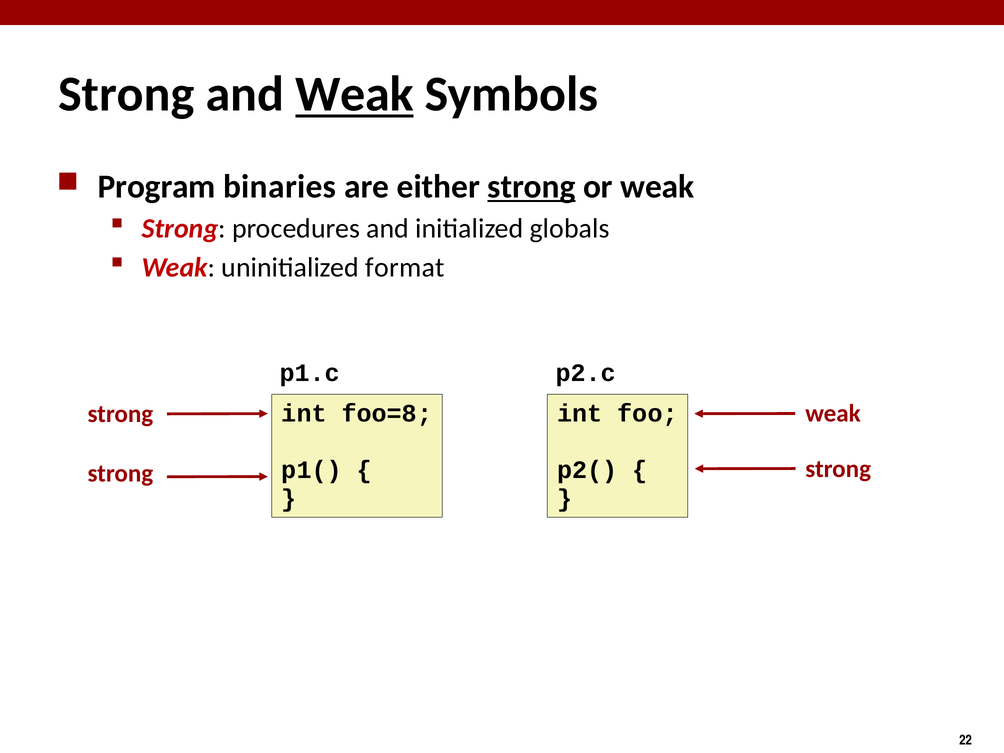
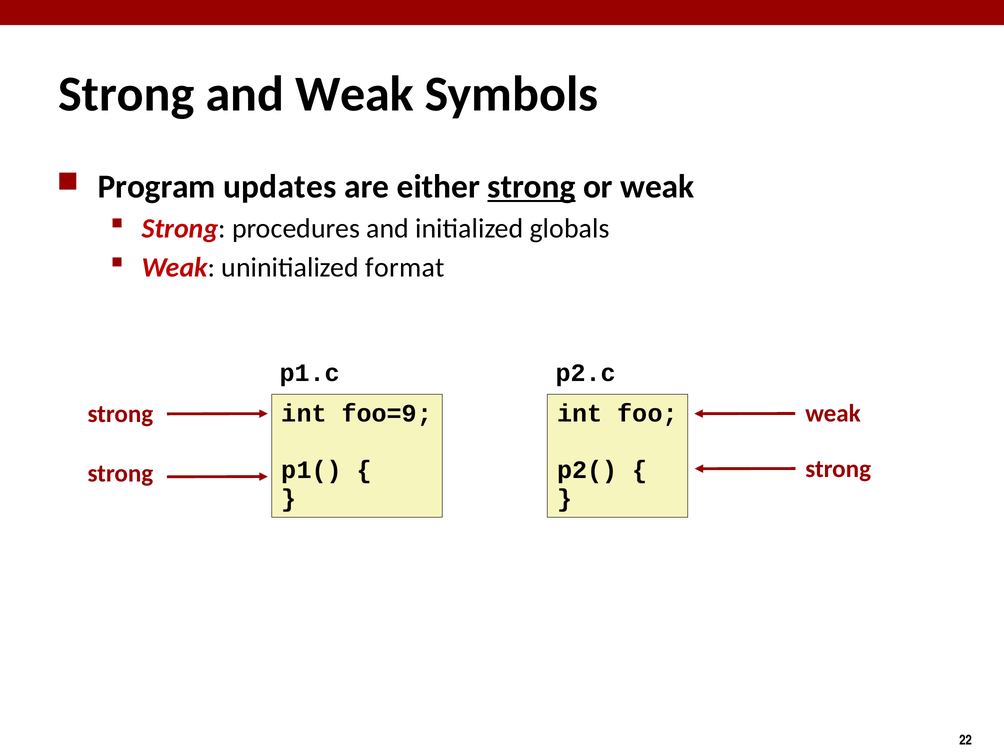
Weak underline: present -> none (355, 94)
binaries: binaries -> updates (280, 187)
foo=8: foo=8 -> foo=9 (387, 413)
